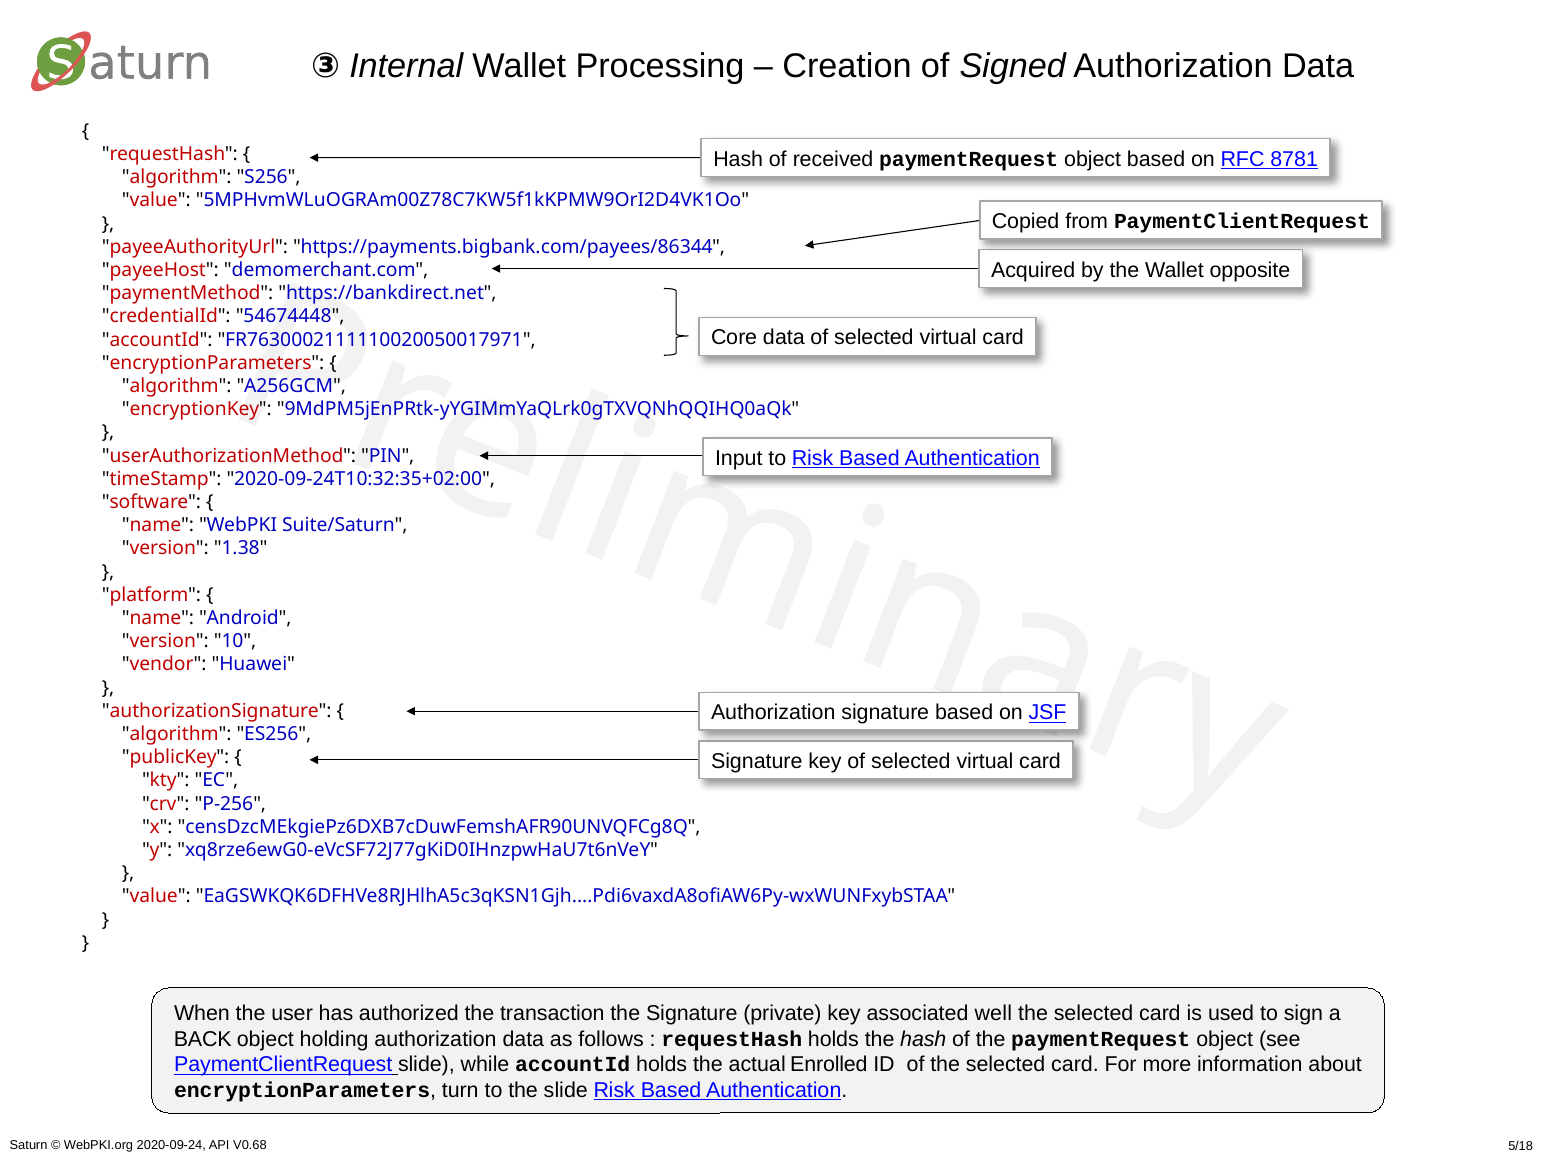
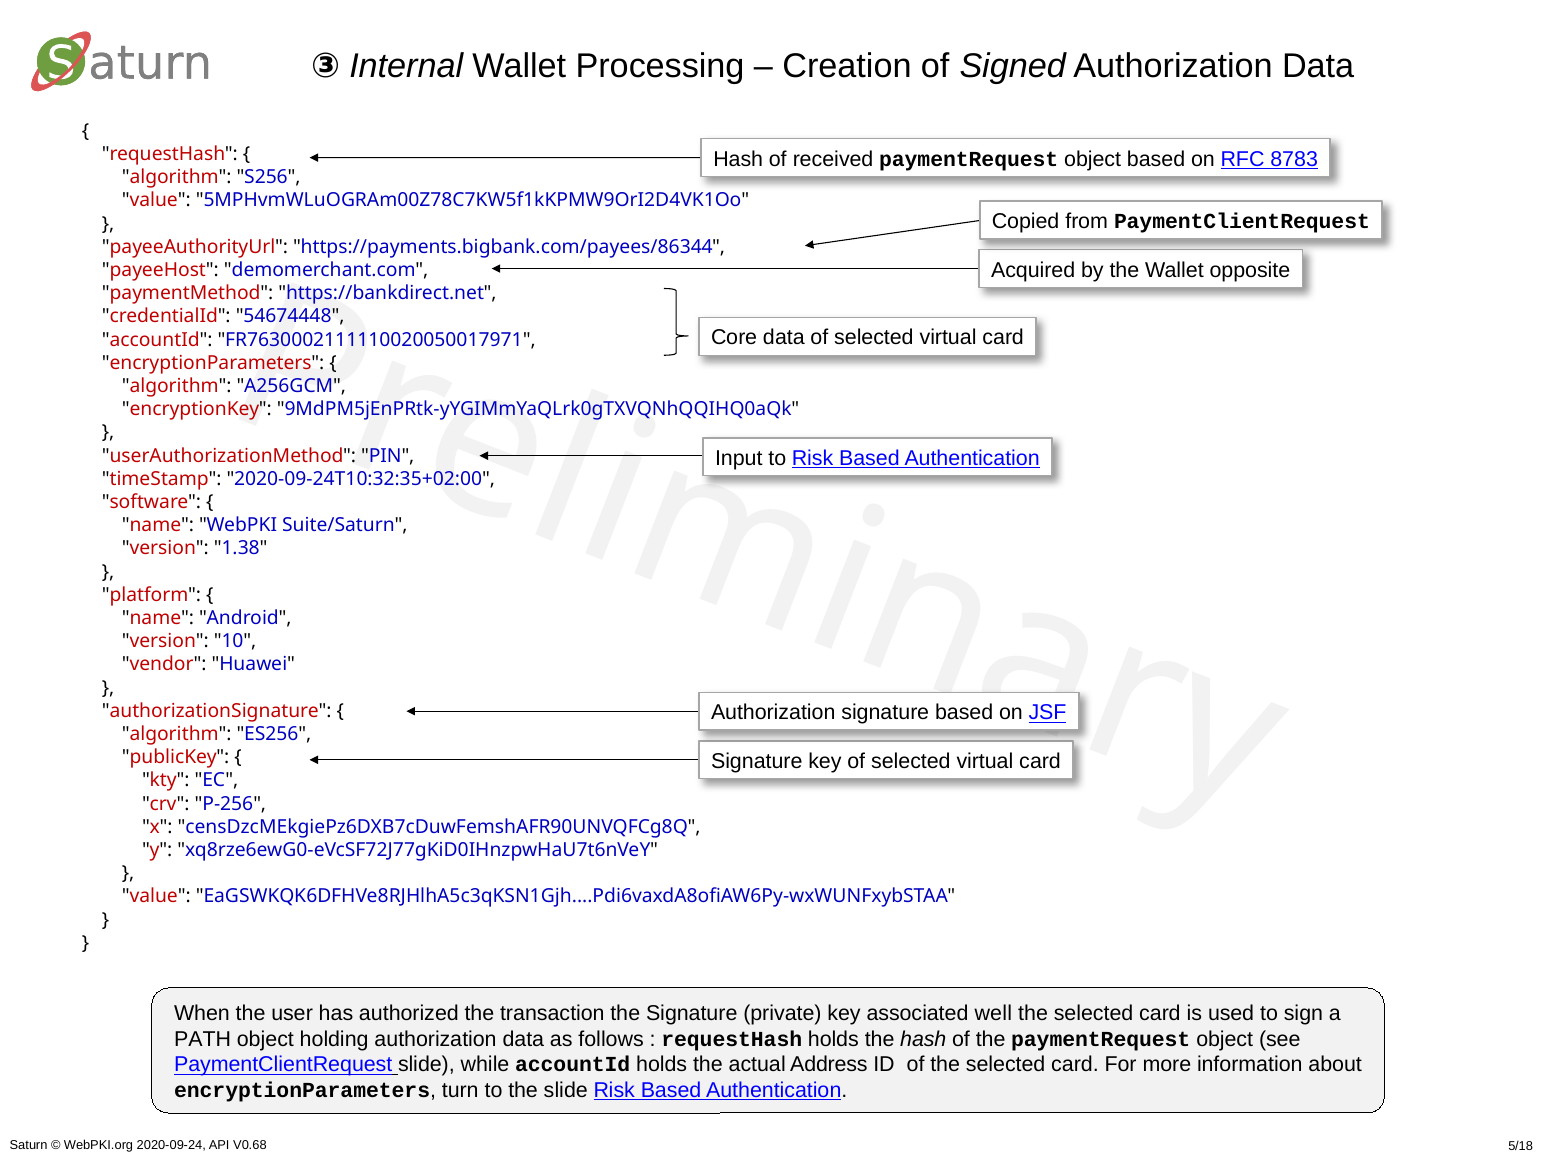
8781: 8781 -> 8783 (1294, 159)
BACK: BACK -> PATH (203, 1039)
Enrolled: Enrolled -> Address (829, 1064)
